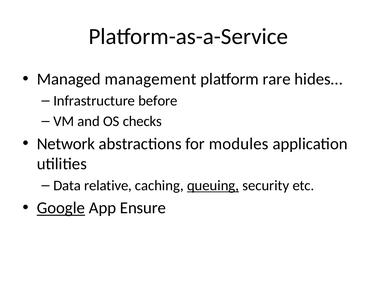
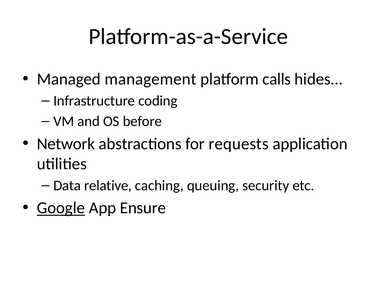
rare: rare -> calls (277, 79)
before: before -> coding (158, 101)
checks: checks -> before (142, 121)
modules: modules -> requests (239, 144)
queuing underline: present -> none (213, 185)
